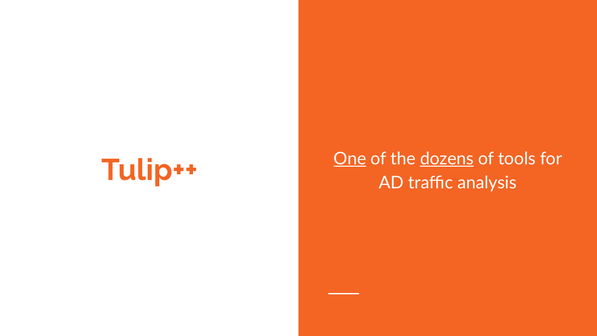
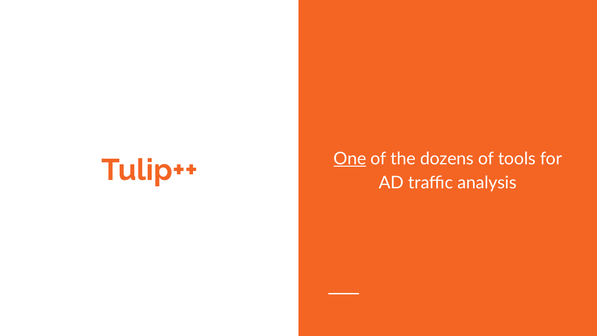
dozens underline: present -> none (447, 159)
